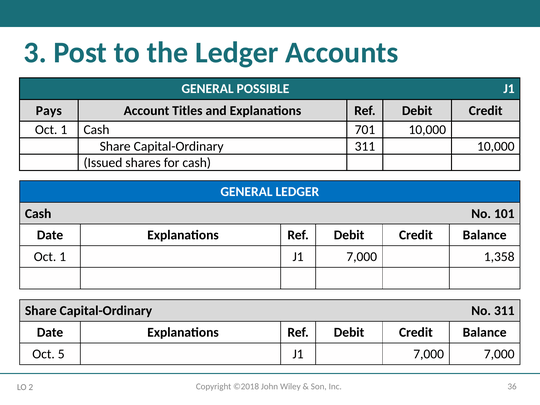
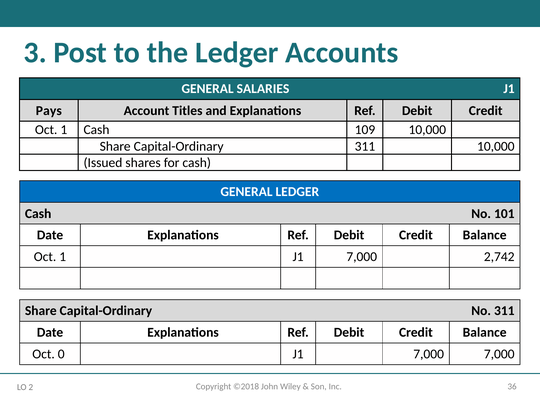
POSSIBLE: POSSIBLE -> SALARIES (263, 89)
701: 701 -> 109 (365, 130)
1,358: 1,358 -> 2,742 (499, 257)
5: 5 -> 0 (61, 354)
